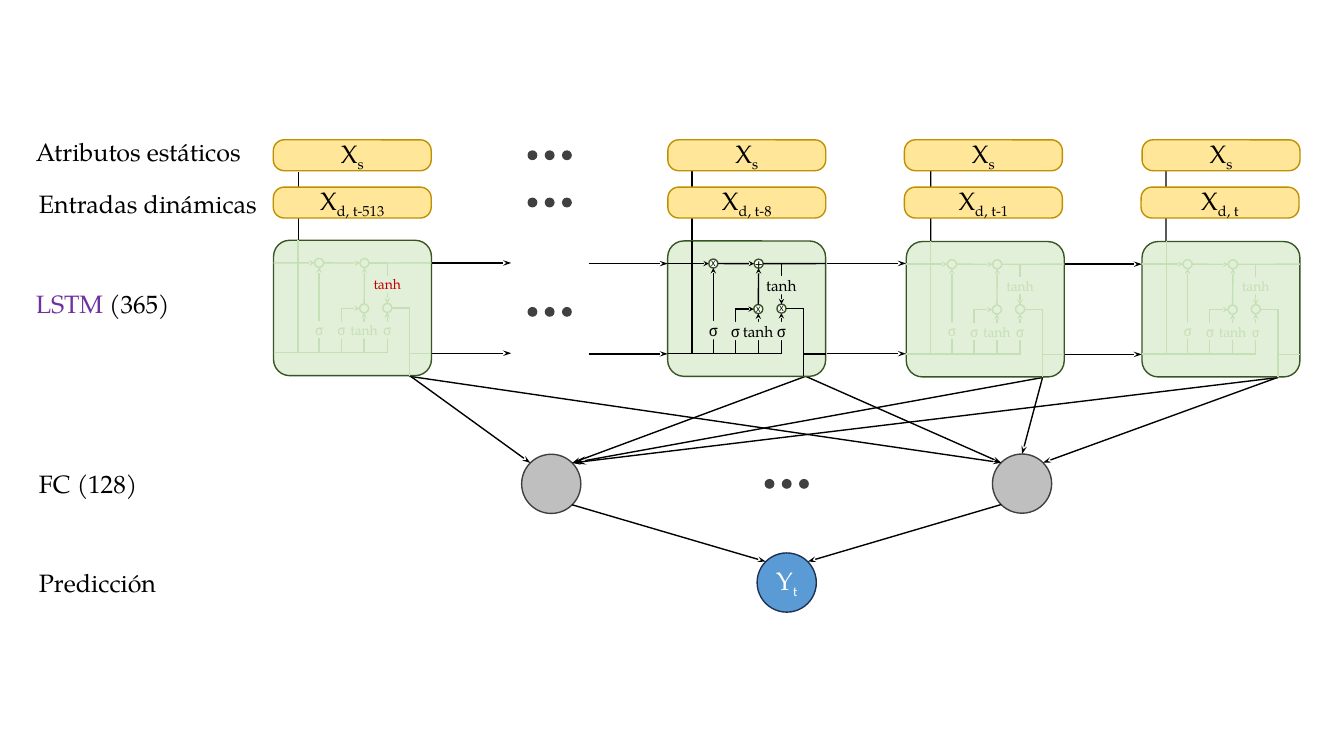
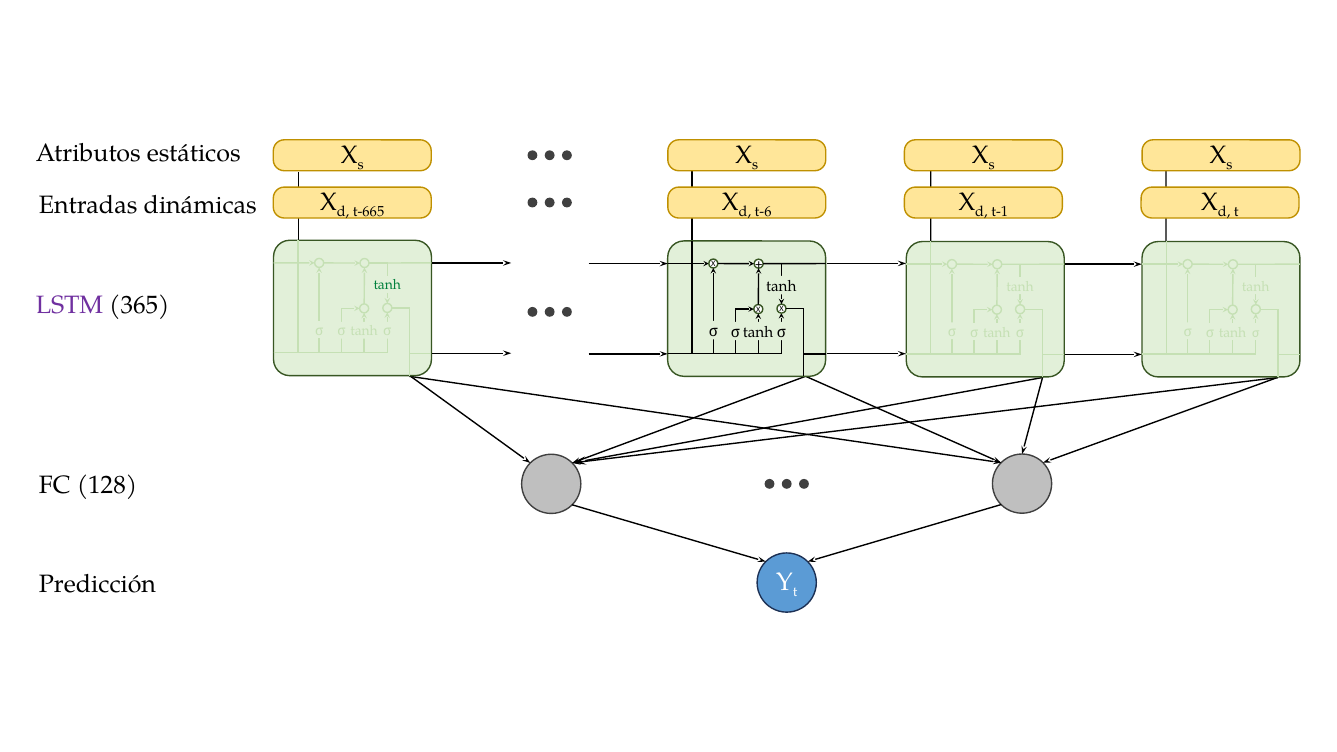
t-513: t-513 -> t-665 (369, 212)
t-8: t-8 -> t-6 (763, 212)
tanh colour: red -> green (387, 285)
